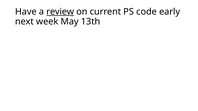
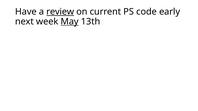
May underline: none -> present (70, 22)
